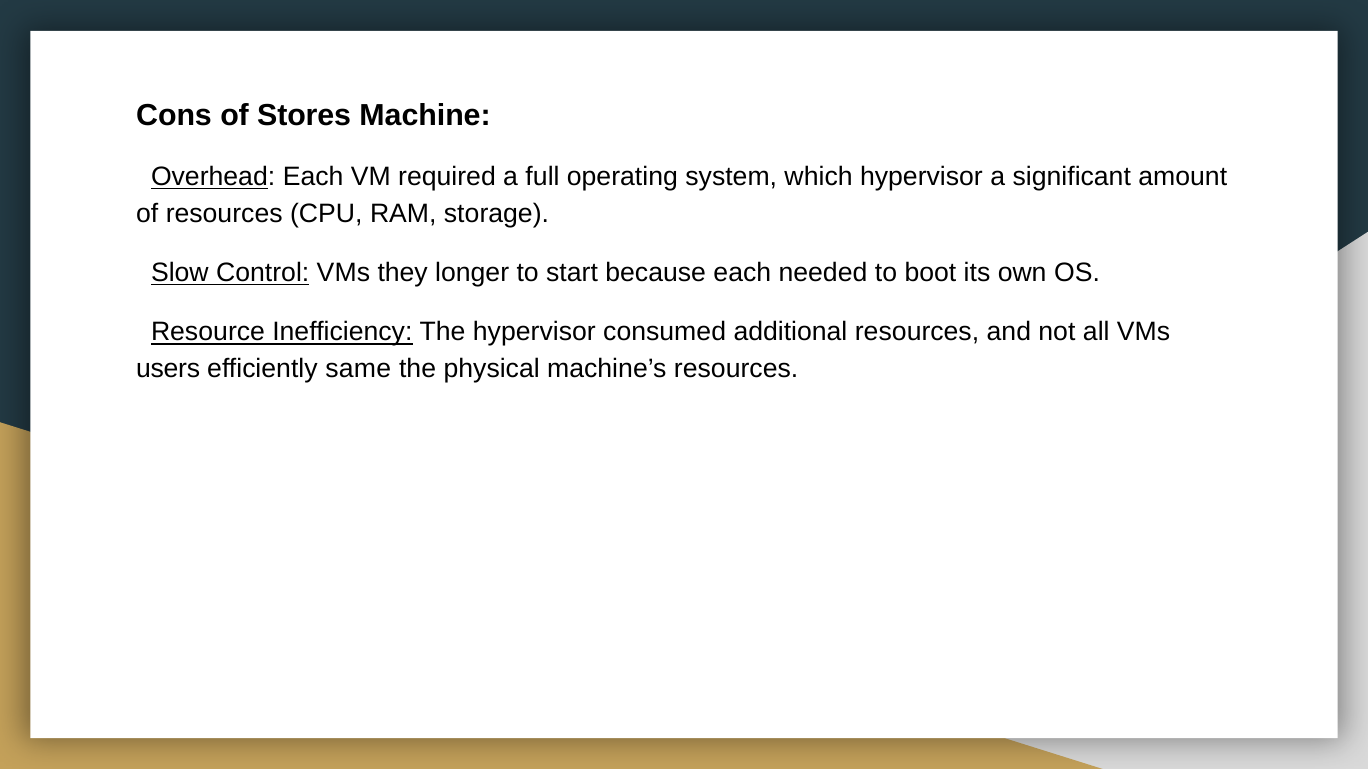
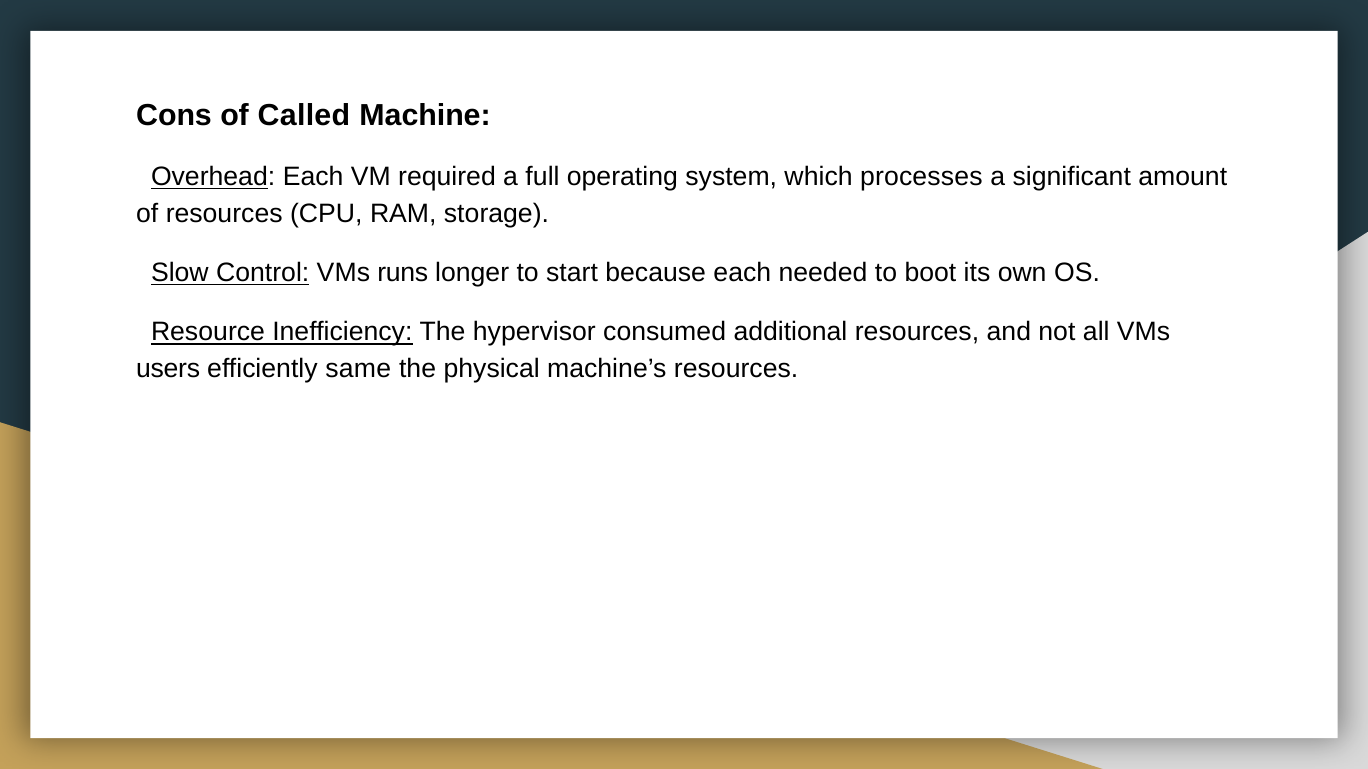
Stores: Stores -> Called (304, 115)
which hypervisor: hypervisor -> processes (921, 177)
they: they -> runs (403, 273)
